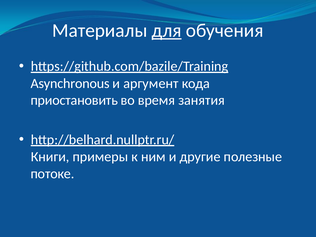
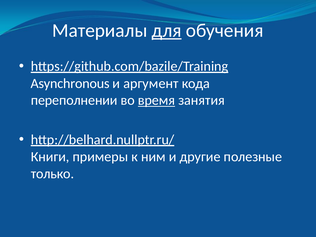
приостановить: приостановить -> переполнении (74, 100)
время underline: none -> present (156, 100)
потоке: потоке -> только (52, 174)
